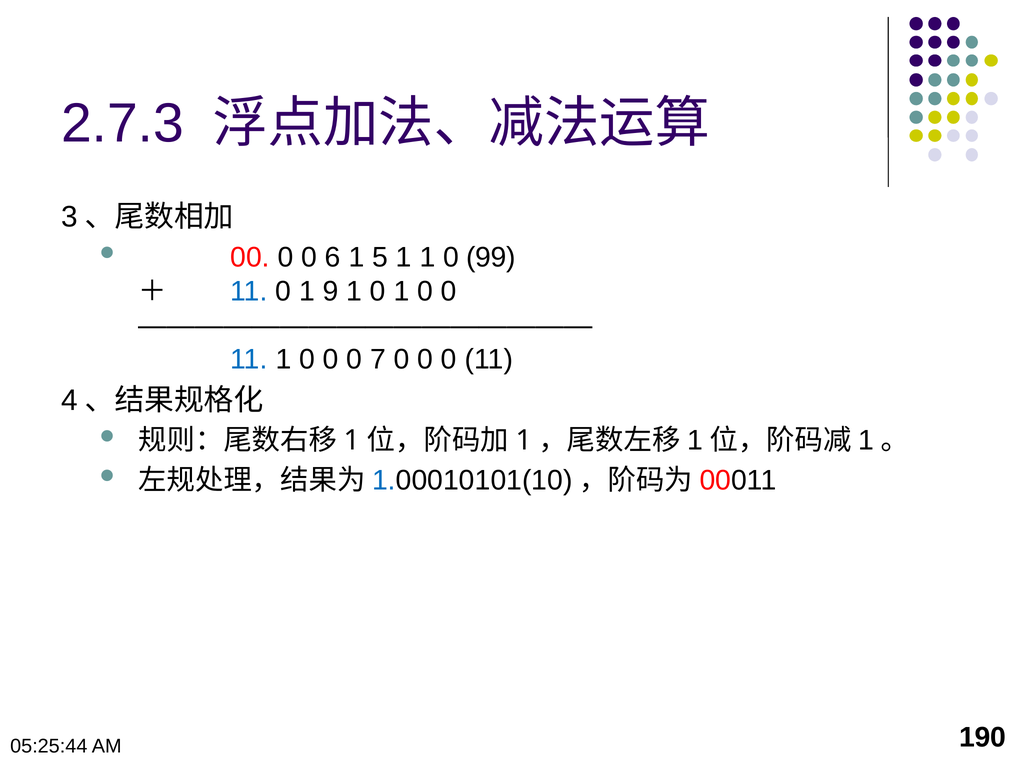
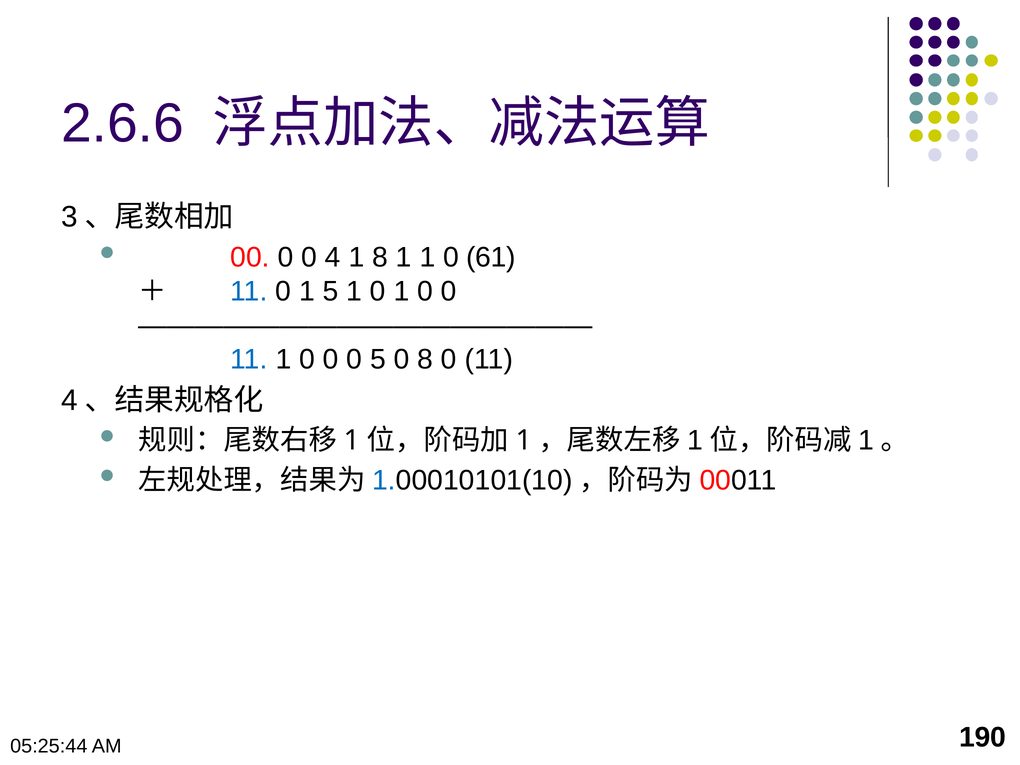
2.7.3: 2.7.3 -> 2.6.6 (123, 124)
6: 6 -> 4 (333, 257)
1 5: 5 -> 8 (380, 257)
99: 99 -> 61 (491, 257)
1 9: 9 -> 5 (331, 291)
0 7: 7 -> 5 (378, 359)
0: 0 -> 8 (425, 359)
